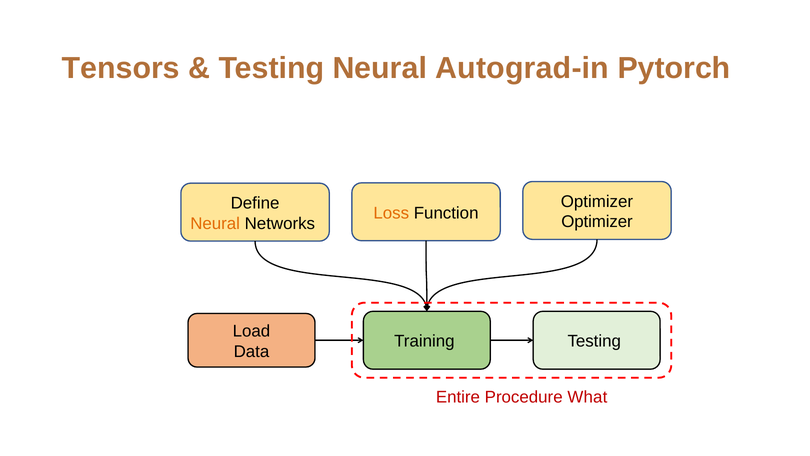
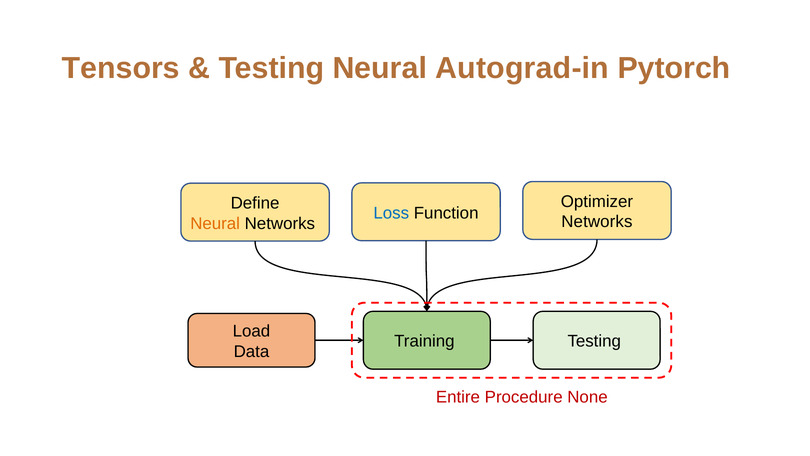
Loss colour: orange -> blue (391, 213)
Optimizer: Optimizer -> Networks (597, 222)
What: What -> None (587, 397)
